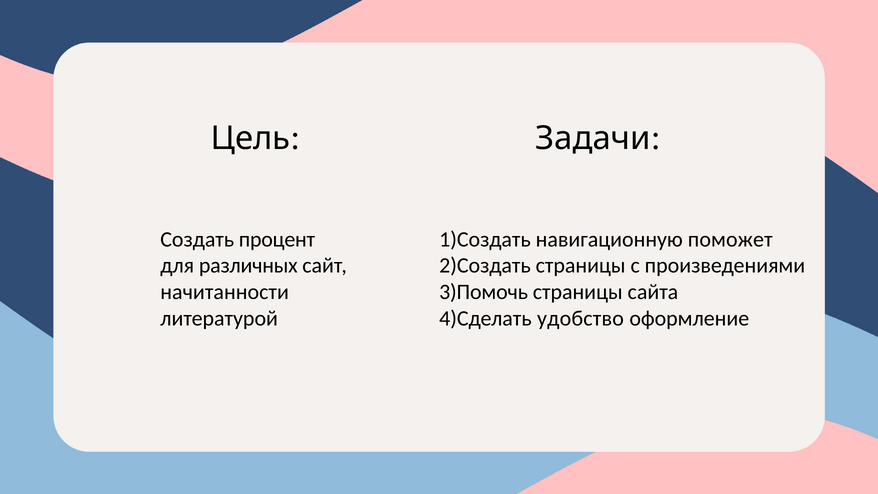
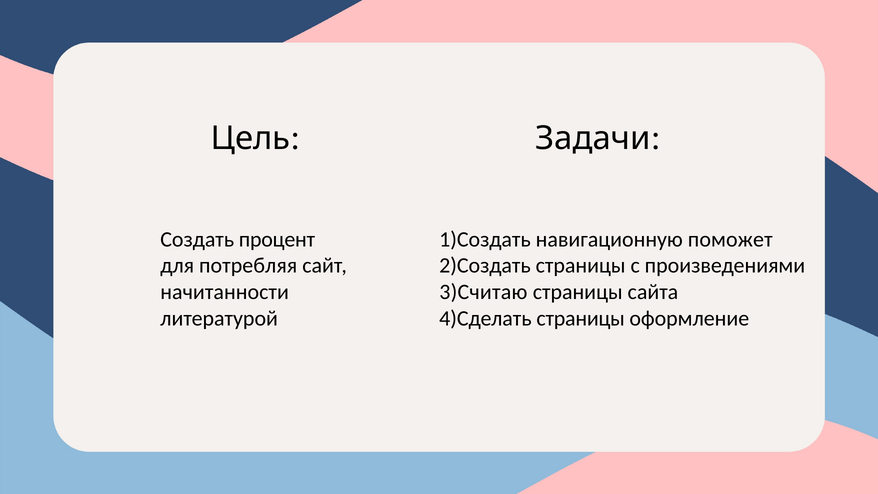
различных: различных -> потребляя (248, 266)
3)Помочь: 3)Помочь -> 3)Считаю (483, 292)
4)Сделать удобство: удобство -> страницы (581, 318)
